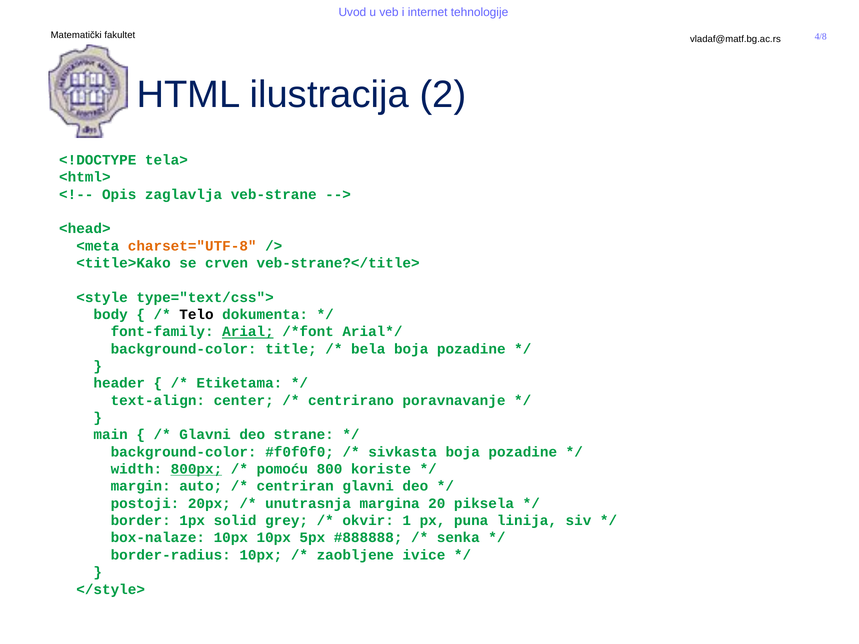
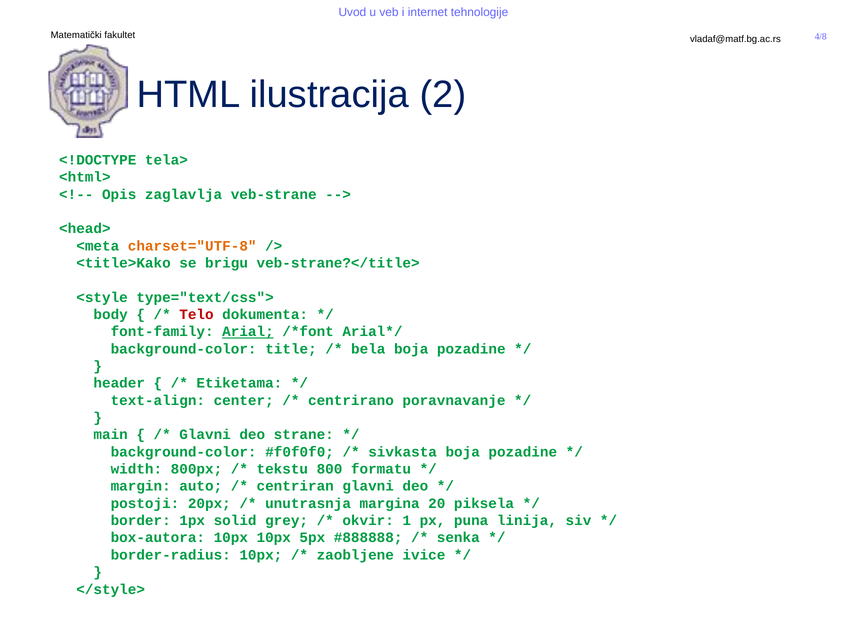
crven: crven -> brigu (227, 263)
Telo colour: black -> red (196, 315)
800px underline: present -> none (196, 469)
pomoću: pomoću -> tekstu (282, 469)
koriste: koriste -> formatu (381, 469)
box-nalaze: box-nalaze -> box-autora (158, 538)
